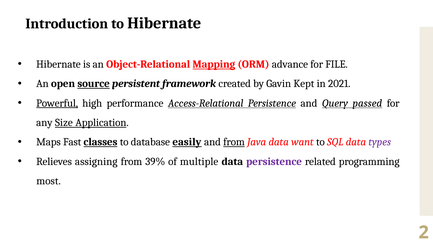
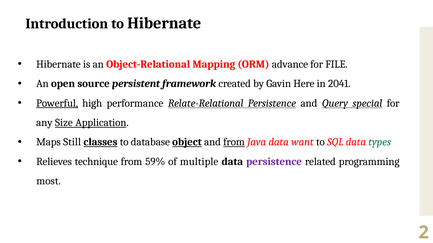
Mapping underline: present -> none (214, 64)
source underline: present -> none (94, 84)
Kept: Kept -> Here (304, 84)
2021: 2021 -> 2041 (339, 84)
Access-Relational: Access-Relational -> Relate-Relational (206, 103)
passed: passed -> special (367, 103)
Fast: Fast -> Still (72, 142)
easily: easily -> object (187, 142)
types colour: purple -> green (380, 142)
assigning: assigning -> technique (96, 162)
39%: 39% -> 59% (155, 162)
